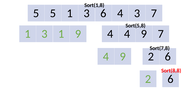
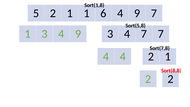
5 5: 5 -> 2 (53, 13)
3: 3 -> 1 (87, 13)
6 4 3: 3 -> 9 (137, 13)
1 3 1: 1 -> 4 (61, 34)
9 4: 4 -> 3 (110, 34)
9: 9 -> 7 (144, 34)
9: 9 -> 4 (123, 56)
6: 6 -> 1 (168, 56)
6: 6 -> 2 (171, 79)
